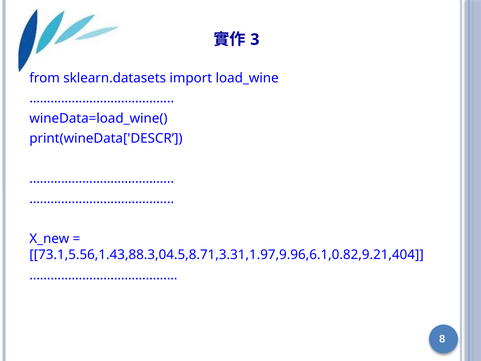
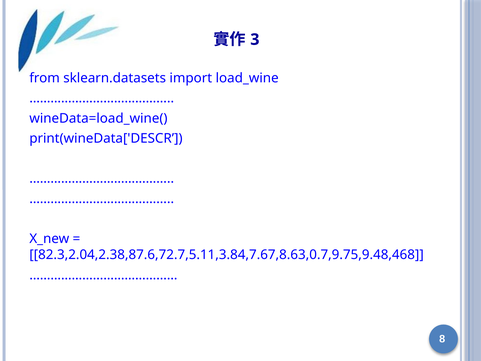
73.1,5.56,1.43,88.3,04.5,8.71,3.31,1.97,9.96,6.1,0.82,9.21,404: 73.1,5.56,1.43,88.3,04.5,8.71,3.31,1.97,9.96,6.1,0.82,9.21,404 -> 82.3,2.04,2.38,87.6,72.7,5.11,3.84,7.67,8.63,0.7,9.75,9.48,468 (227, 255)
